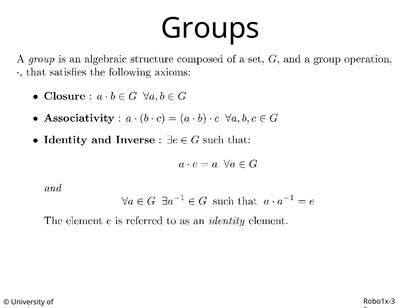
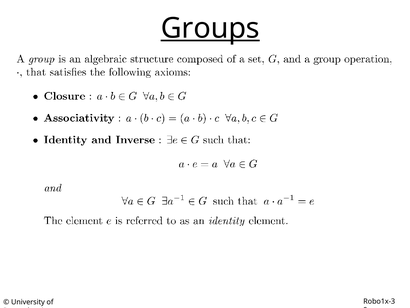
Groups underline: none -> present (210, 28)
